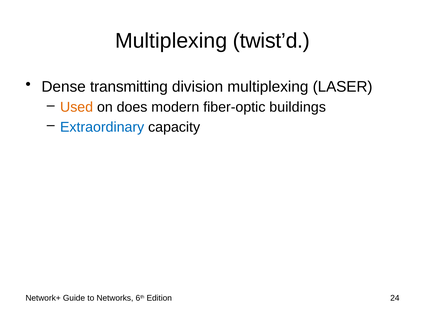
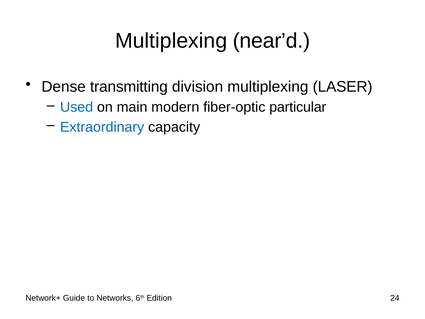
twist’d: twist’d -> near’d (271, 41)
Used colour: orange -> blue (77, 107)
does: does -> main (132, 107)
buildings: buildings -> particular (298, 107)
